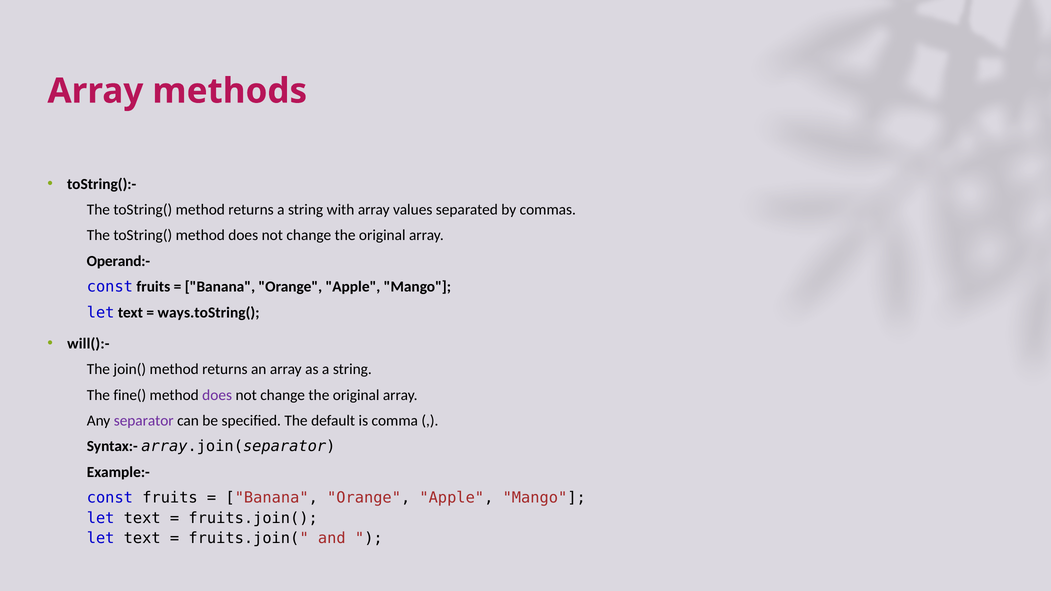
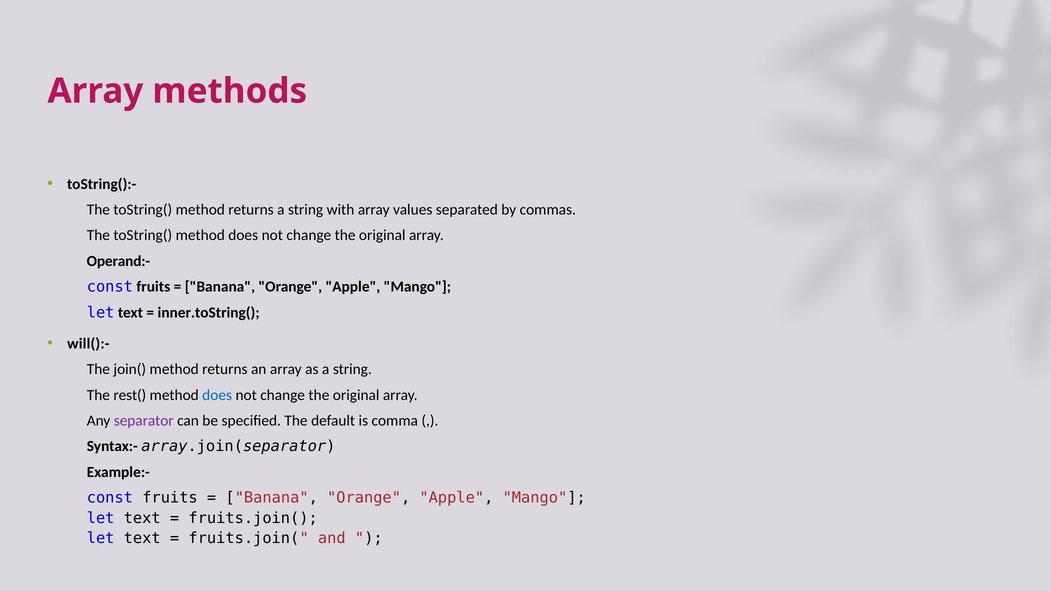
ways.toString(: ways.toString( -> inner.toString( (209, 313)
fine(: fine( -> rest( (130, 395)
does colour: purple -> blue (217, 395)
